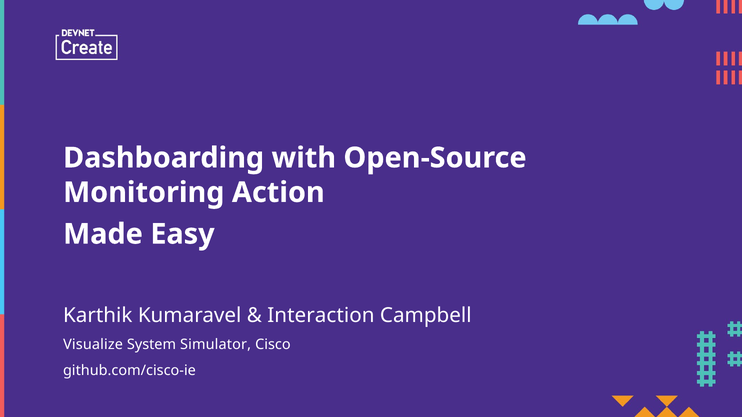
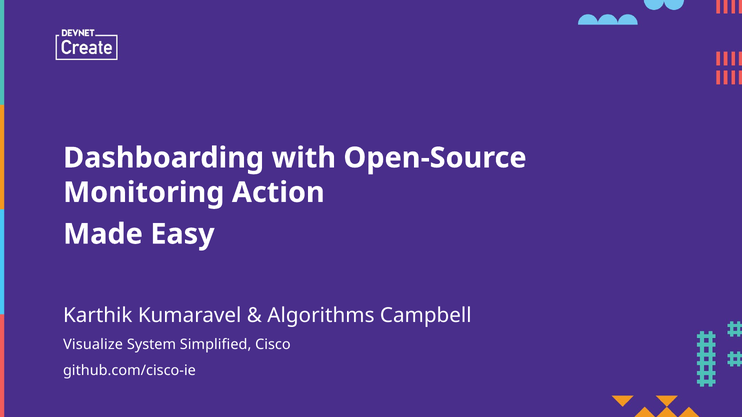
Interaction: Interaction -> Algorithms (321, 315)
Simulator: Simulator -> Simplified (216, 345)
